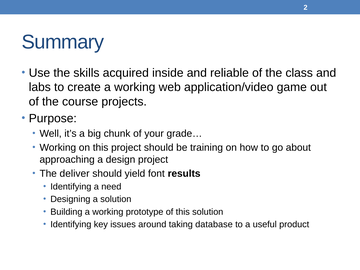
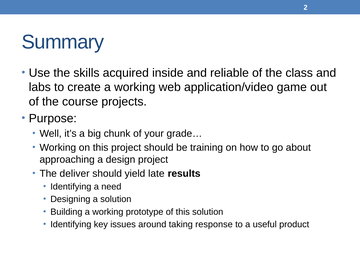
font: font -> late (156, 174)
database: database -> response (214, 224)
